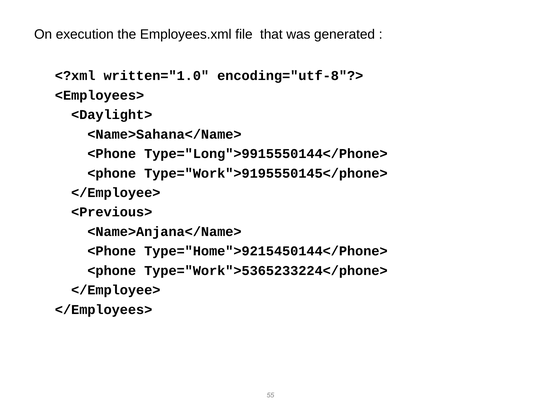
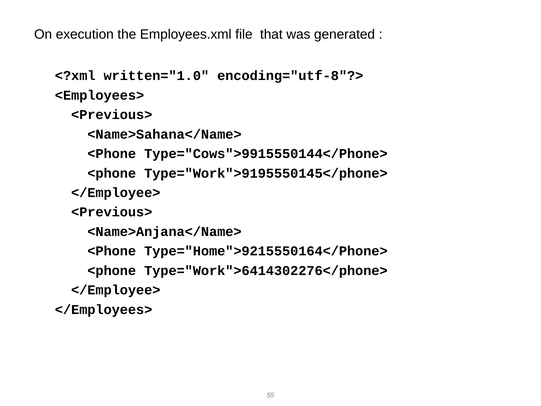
<Daylight>: <Daylight> -> <Previous> (112, 115)
Type="Long">9915550144</Phone>: Type="Long">9915550144</Phone> -> Type="Cows">9915550144</Phone> (266, 154)
Type="Home">9215450144</Phone>: Type="Home">9215450144</Phone> -> Type="Home">9215550164</Phone> (266, 251)
Type="Work">5365233224</phone>: Type="Work">5365233224</phone> -> Type="Work">6414302276</phone> (266, 270)
